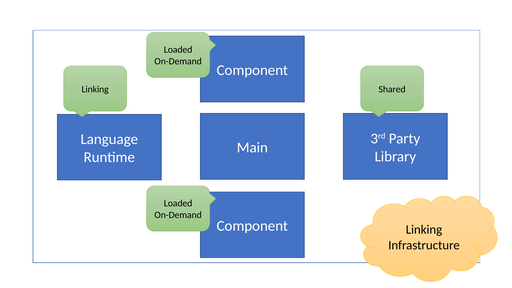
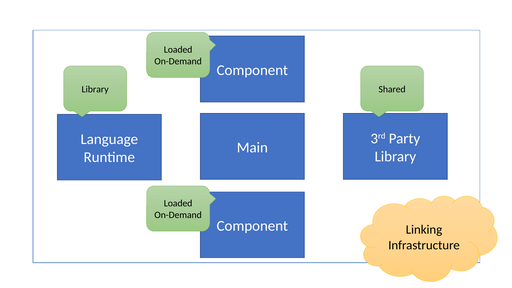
Linking: Linking -> Library (95, 89)
